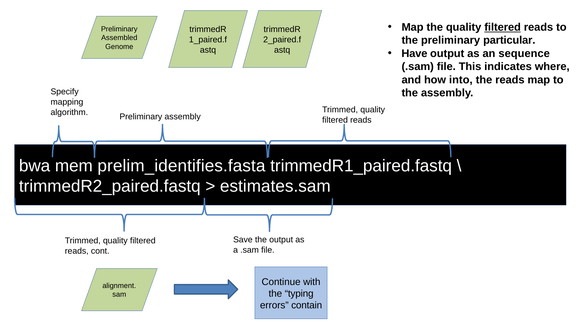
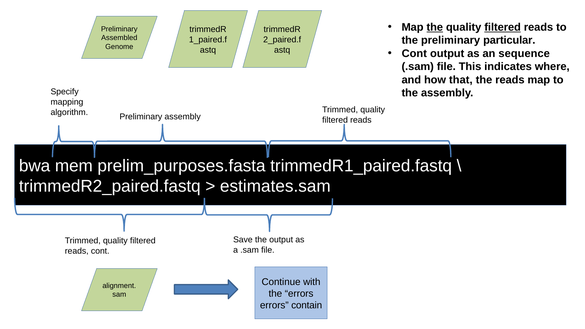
the underline: none -> present (435, 27)
Have: Have -> Cont (414, 53)
into: into -> that (461, 80)
prelim_identifies.fasta: prelim_identifies.fasta -> prelim_purposes.fasta (182, 166)
the typing: typing -> errors (299, 294)
